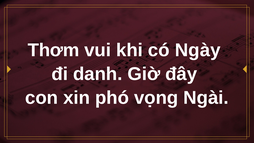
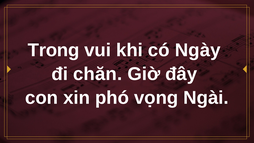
Thơm: Thơm -> Trong (54, 50)
danh: danh -> chăn (98, 74)
